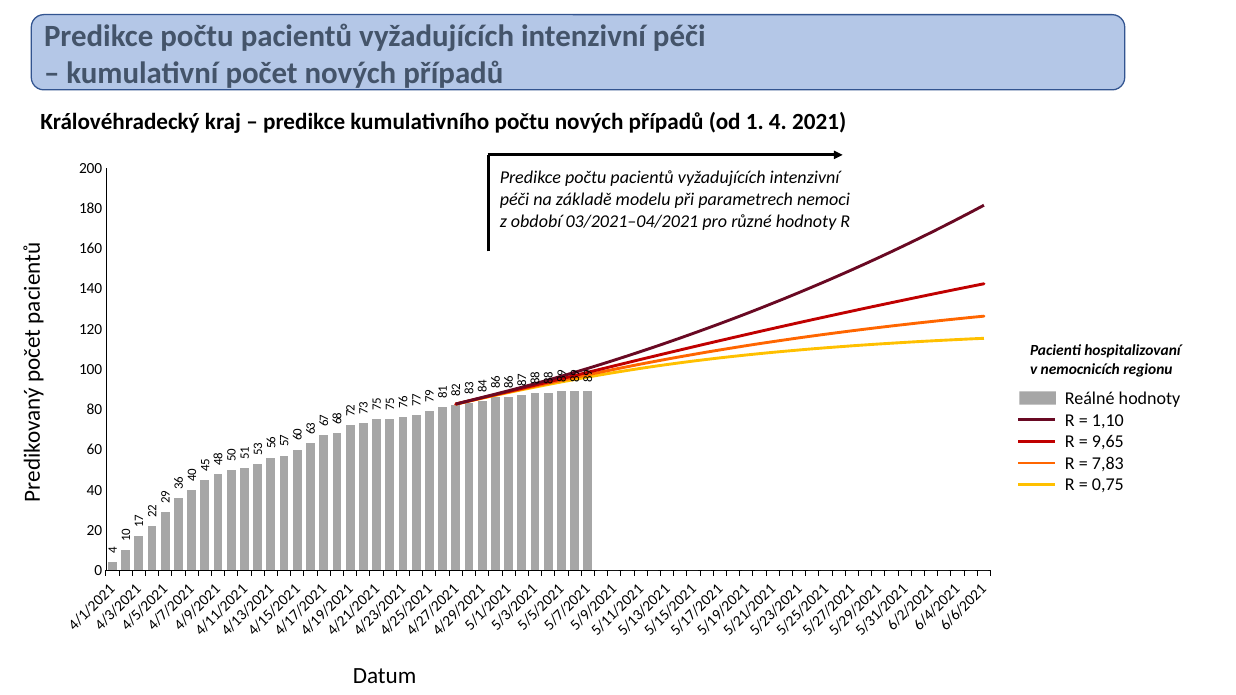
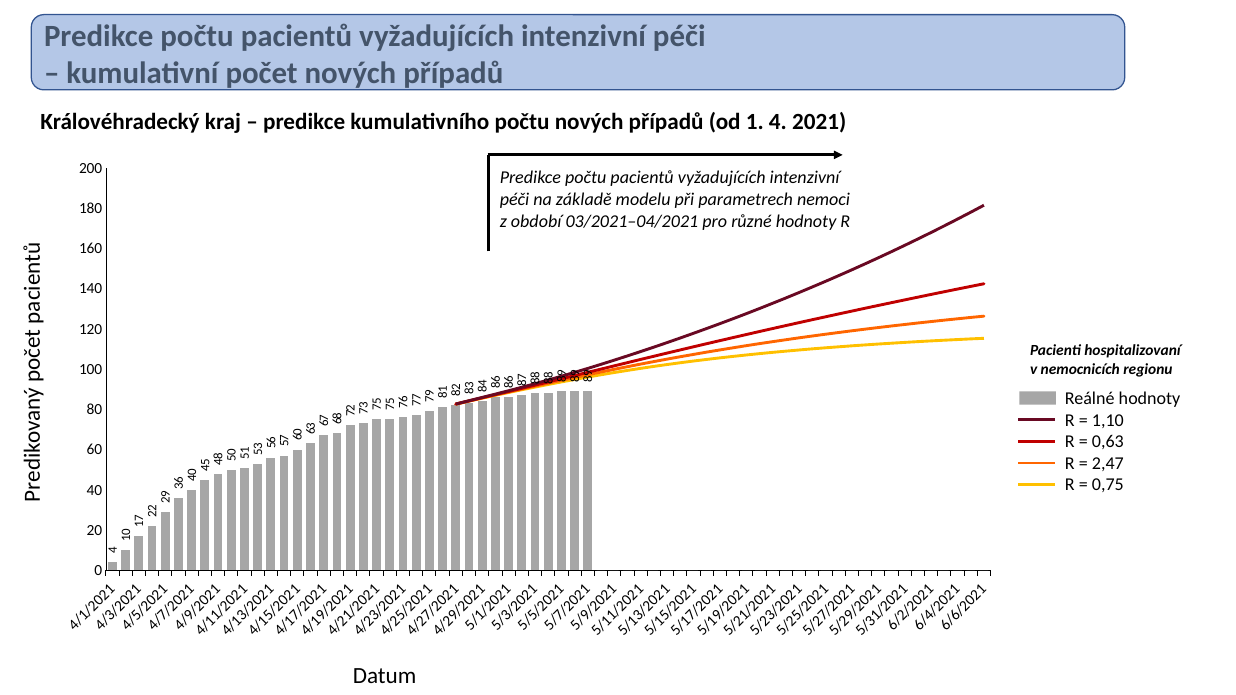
9,65: 9,65 -> 0,63 (1108, 442)
7,83: 7,83 -> 2,47 (1108, 464)
